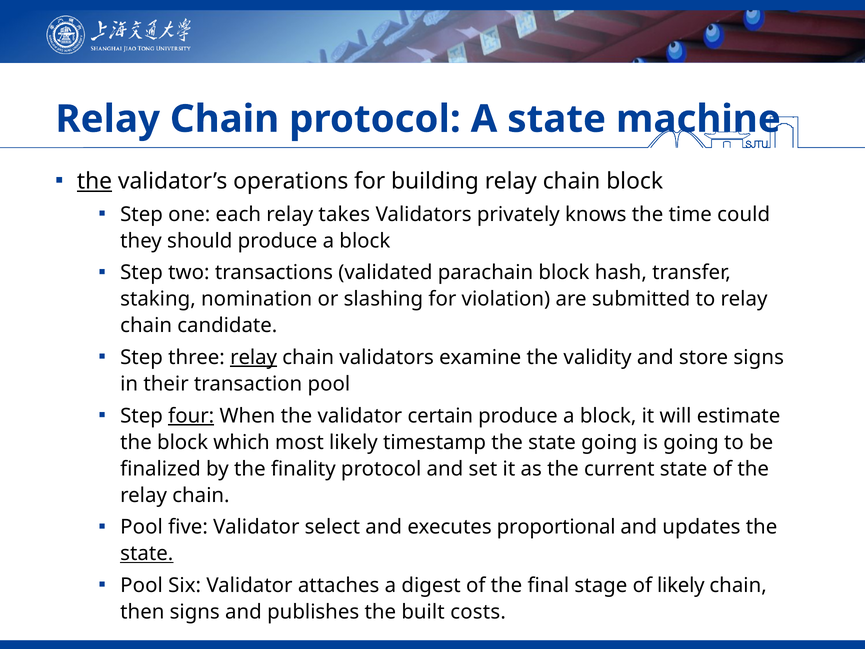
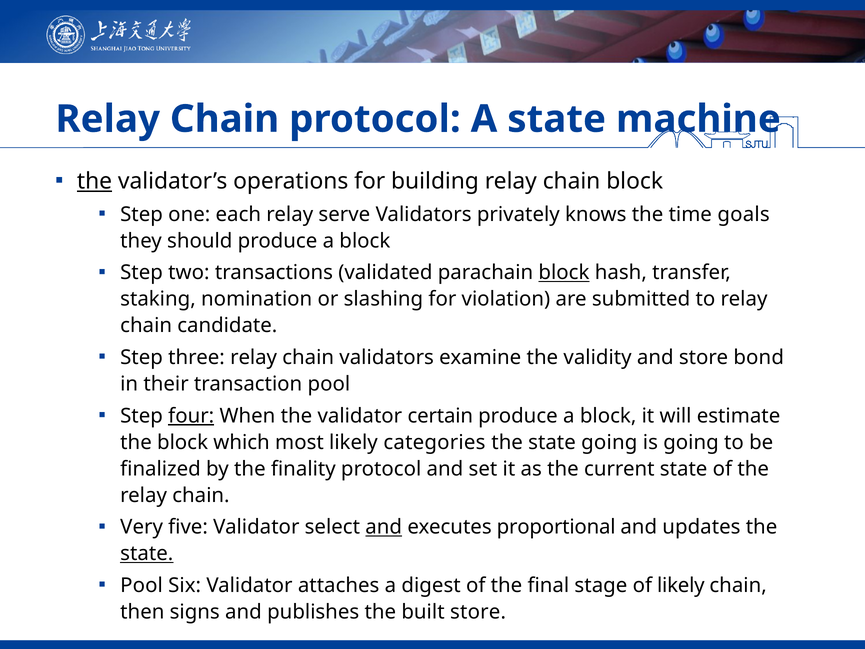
takes: takes -> serve (344, 214)
could: could -> goals (744, 214)
block underline: none -> present (564, 273)
relay underline: present -> none (254, 357)
store signs: signs -> bond (759, 357)
timestamp: timestamp -> categories (434, 442)
Pool: Pool -> Very (142, 527)
and underline: none -> present (384, 527)
built costs: costs -> store (478, 612)
